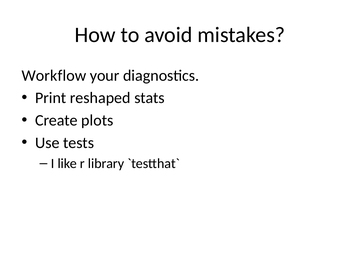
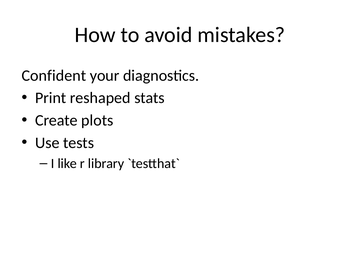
Workflow: Workflow -> Confident (54, 76)
